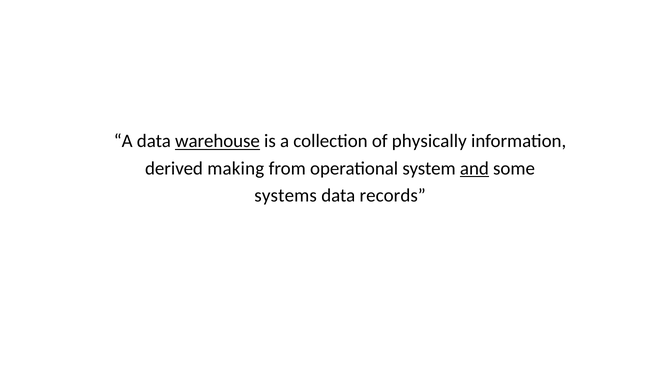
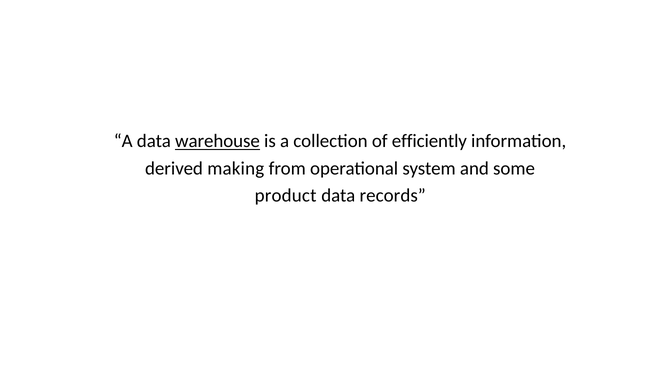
physically: physically -> efficiently (429, 141)
and underline: present -> none (474, 168)
systems: systems -> product (286, 196)
